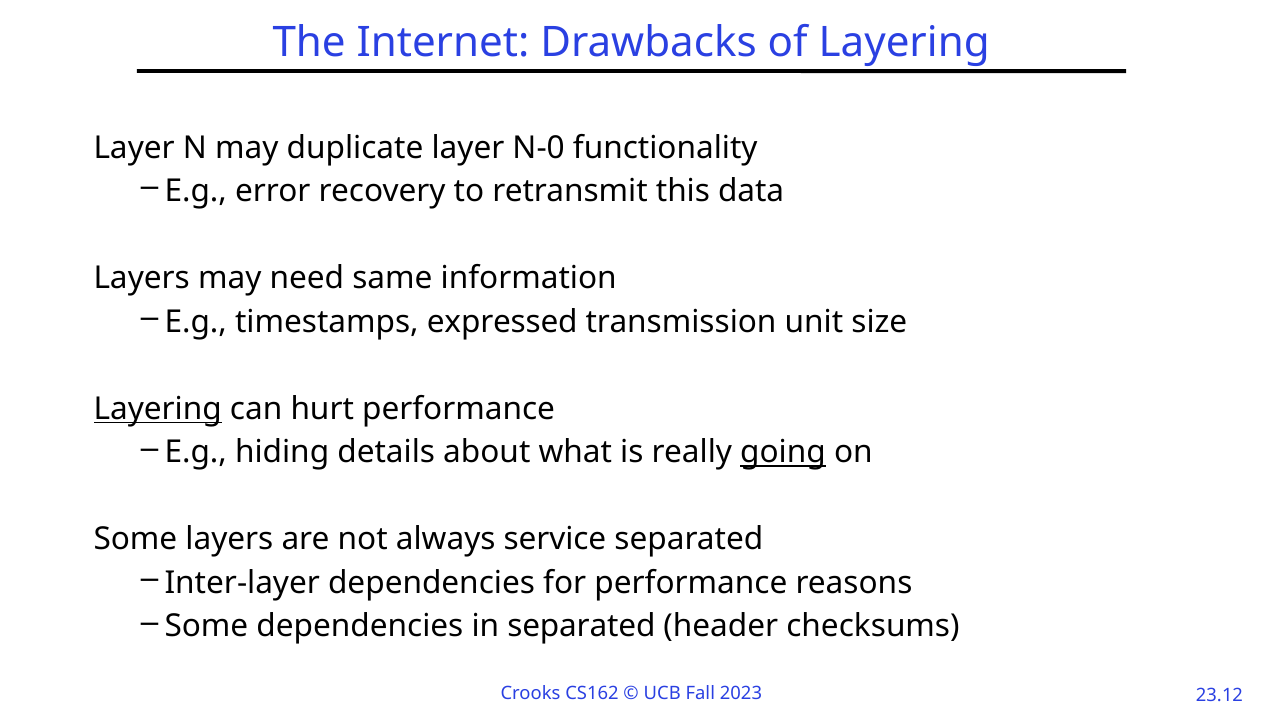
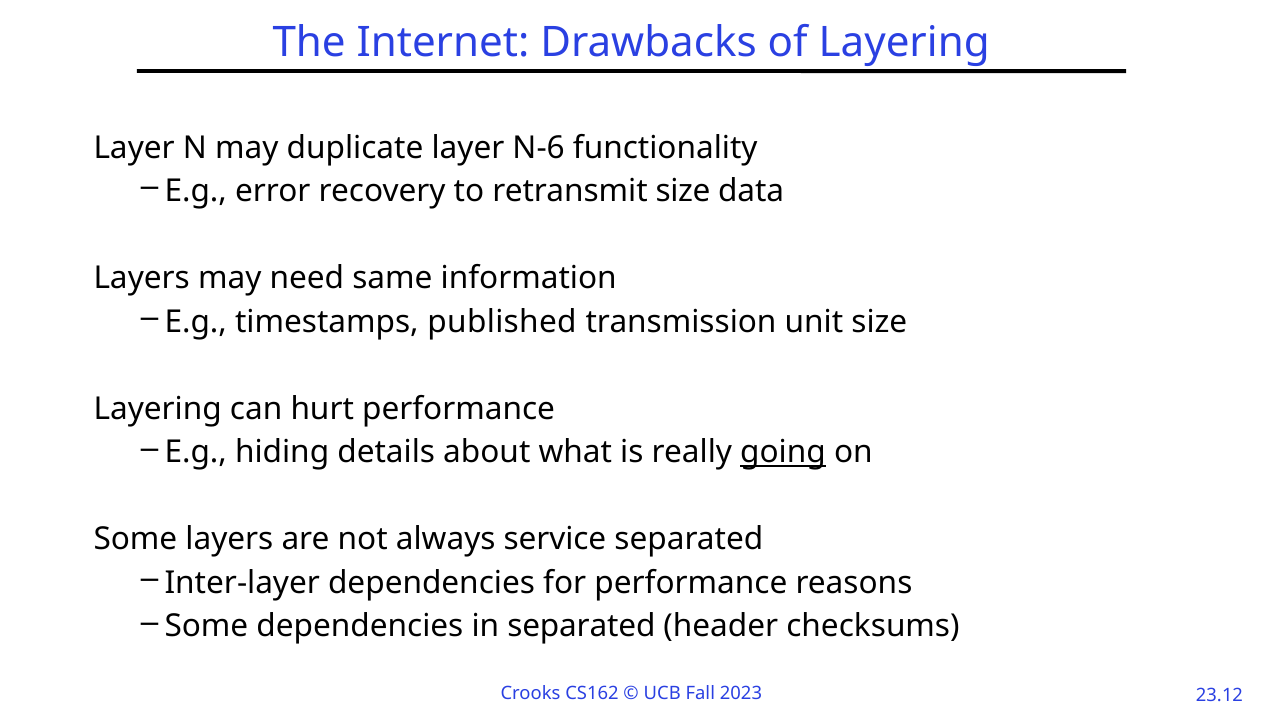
N-0: N-0 -> N-6 (539, 148)
retransmit this: this -> size (683, 191)
expressed: expressed -> published (502, 322)
Layering underline: present -> none (158, 409)
